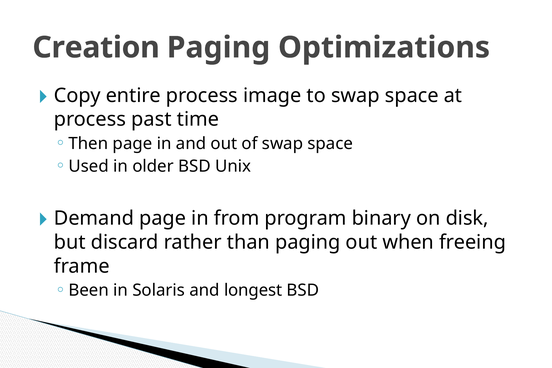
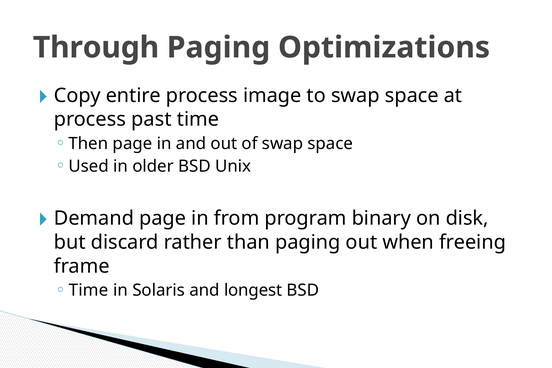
Creation: Creation -> Through (96, 48)
Been: Been -> Time (89, 290)
